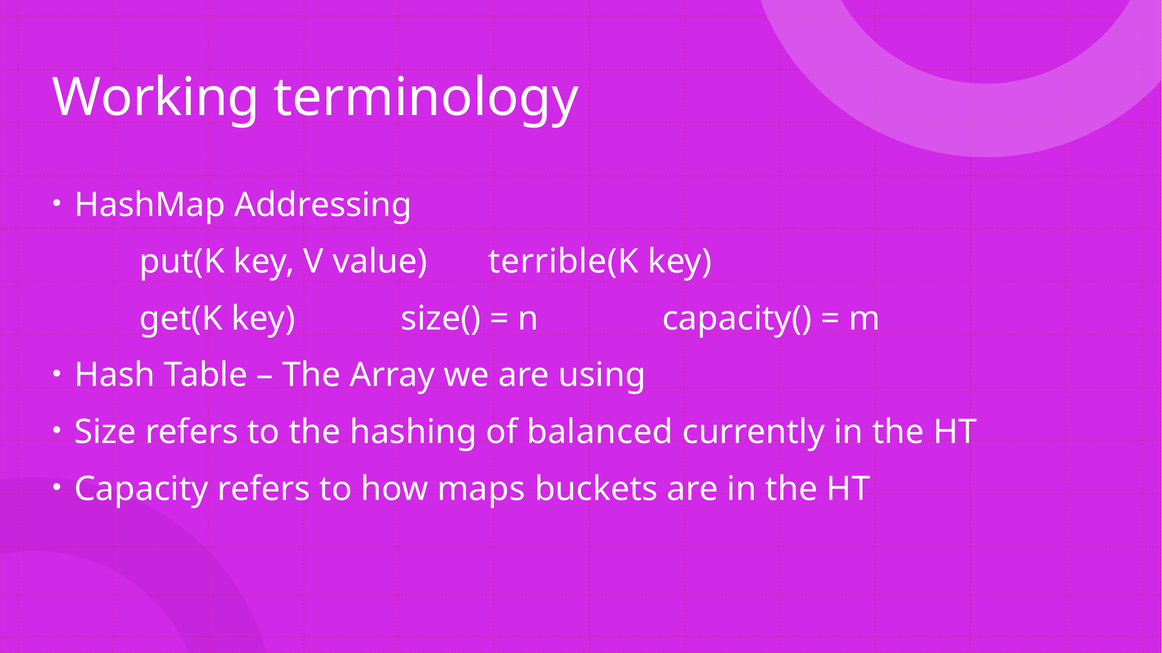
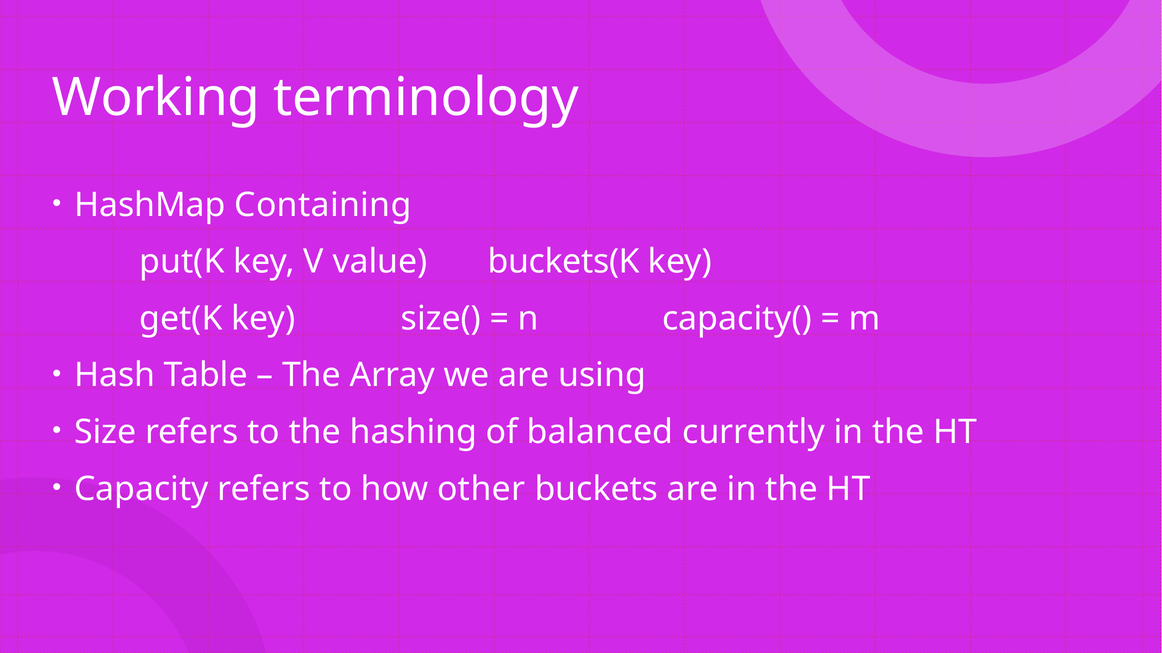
Addressing: Addressing -> Containing (323, 205)
terrible(K: terrible(K -> buckets(K (564, 262)
maps: maps -> other (481, 489)
